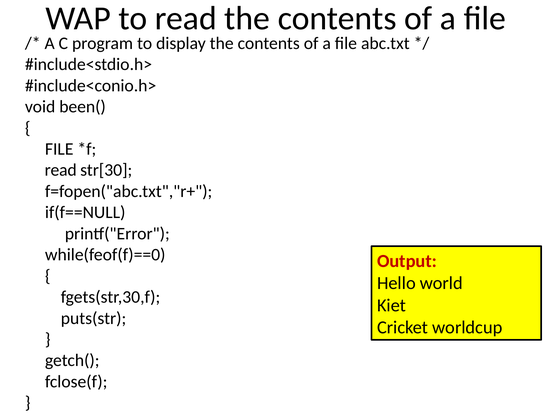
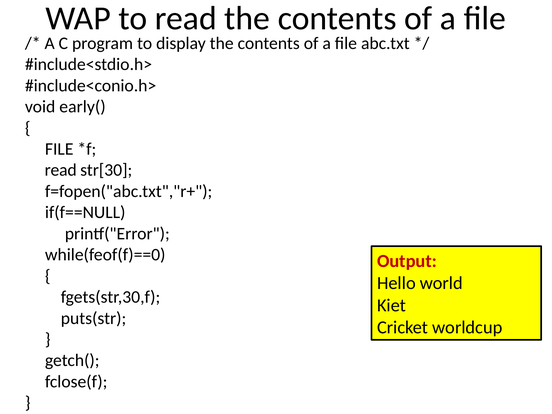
been(: been( -> early( (83, 107)
